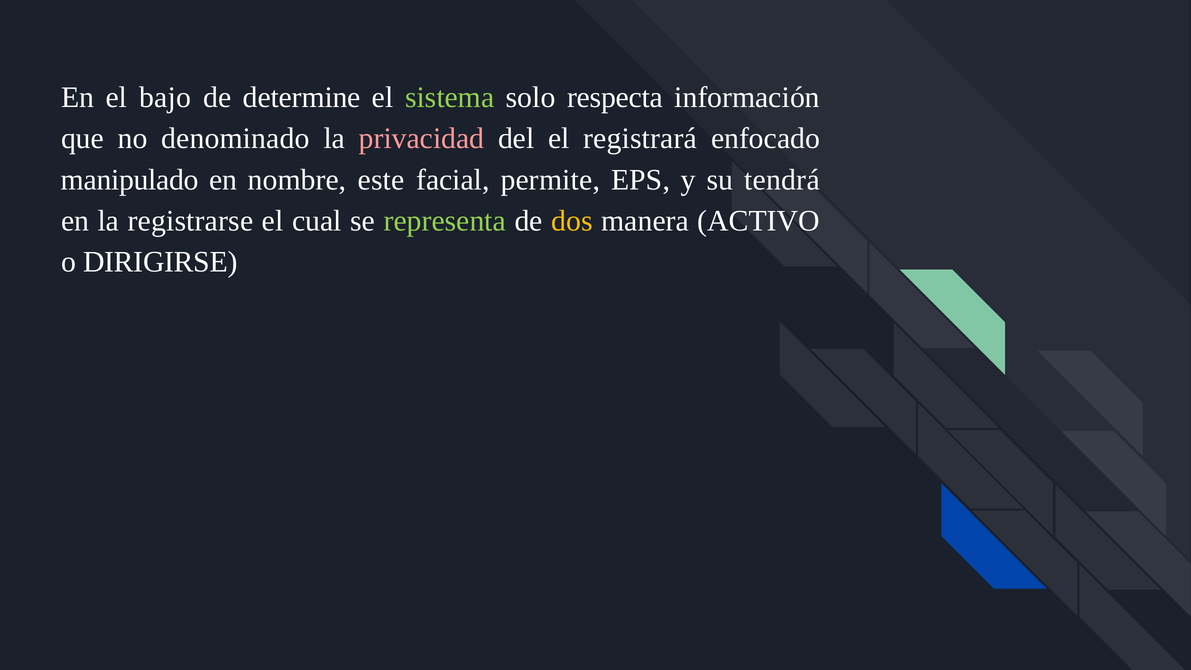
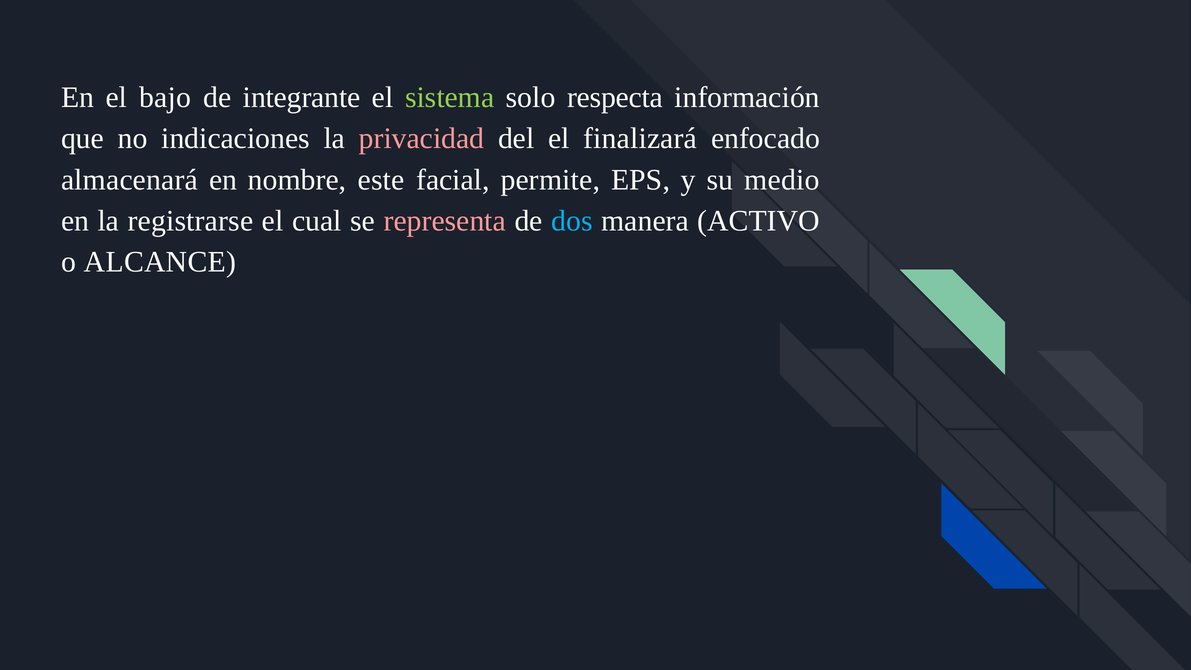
determine: determine -> integrante (302, 98)
denominado: denominado -> indicaciones (236, 139)
registrará: registrará -> finalizará (640, 139)
manipulado: manipulado -> almacenará (129, 180)
tendrá: tendrá -> medio (782, 180)
representa colour: light green -> pink (445, 221)
dos colour: yellow -> light blue (572, 221)
DIRIGIRSE: DIRIGIRSE -> ALCANCE (160, 262)
